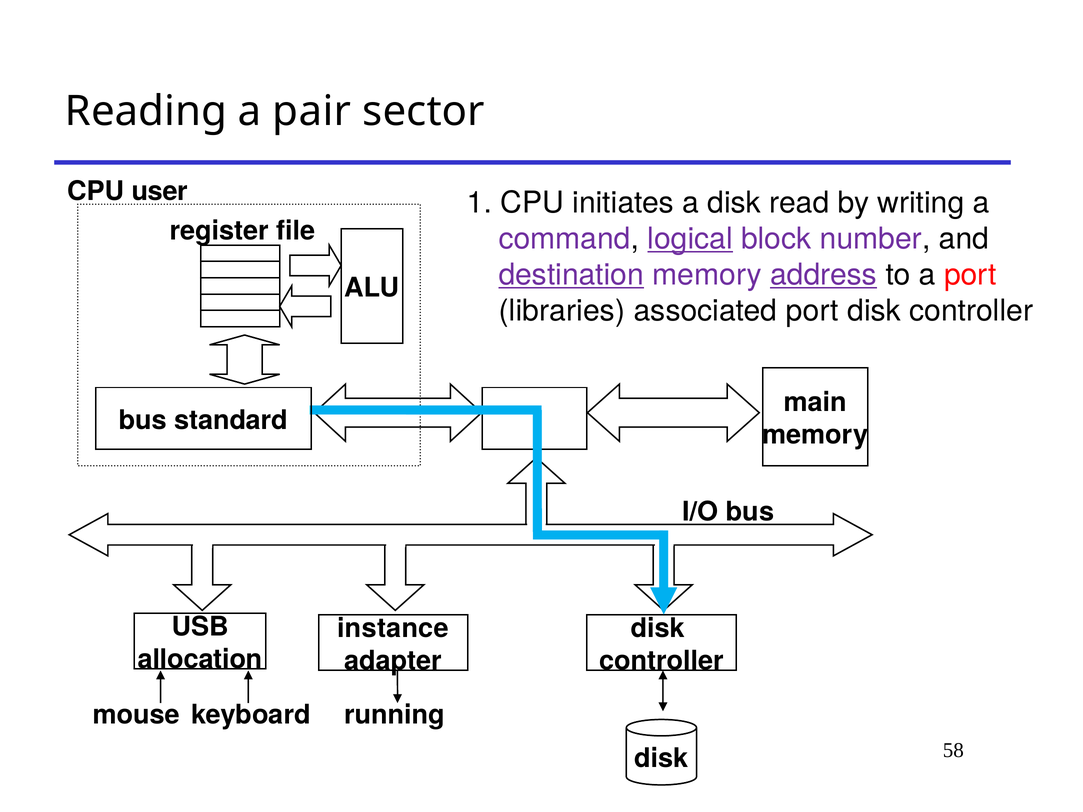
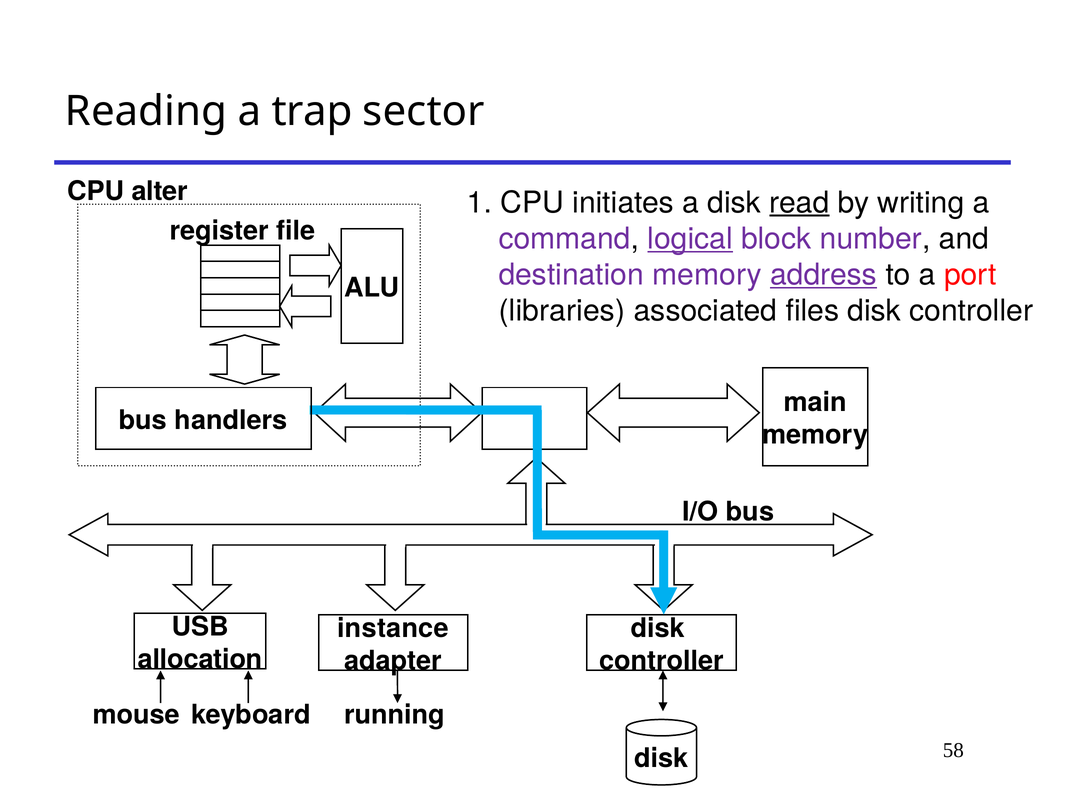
pair: pair -> trap (312, 111)
user: user -> alter (160, 191)
read underline: none -> present (799, 203)
destination underline: present -> none (571, 275)
associated port: port -> files (812, 311)
standard: standard -> handlers (231, 421)
